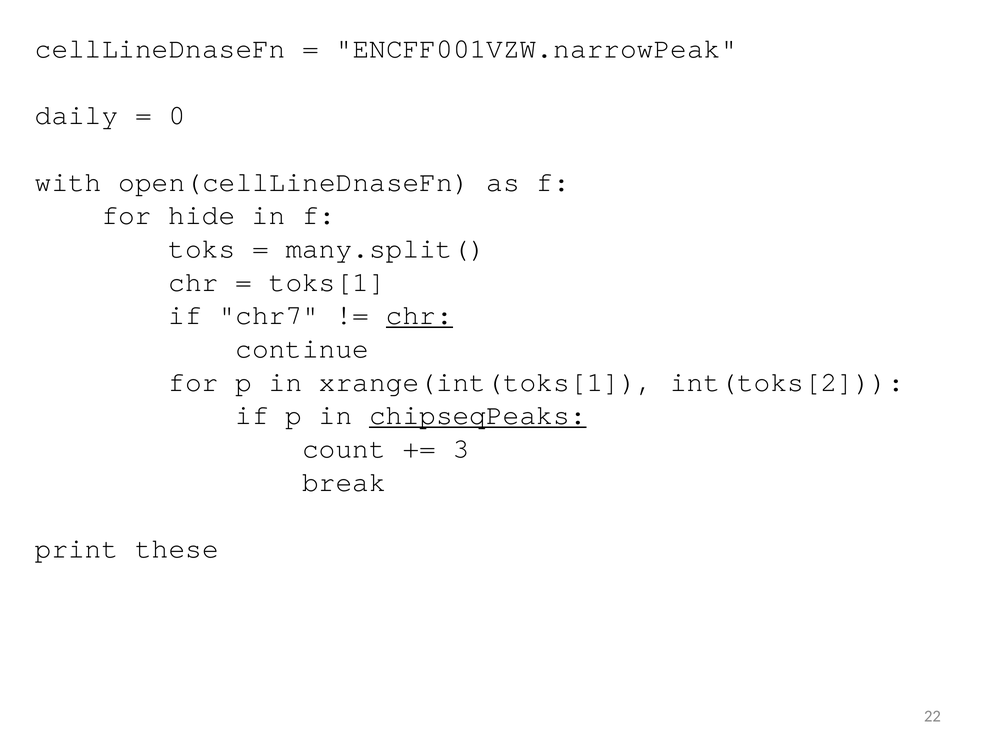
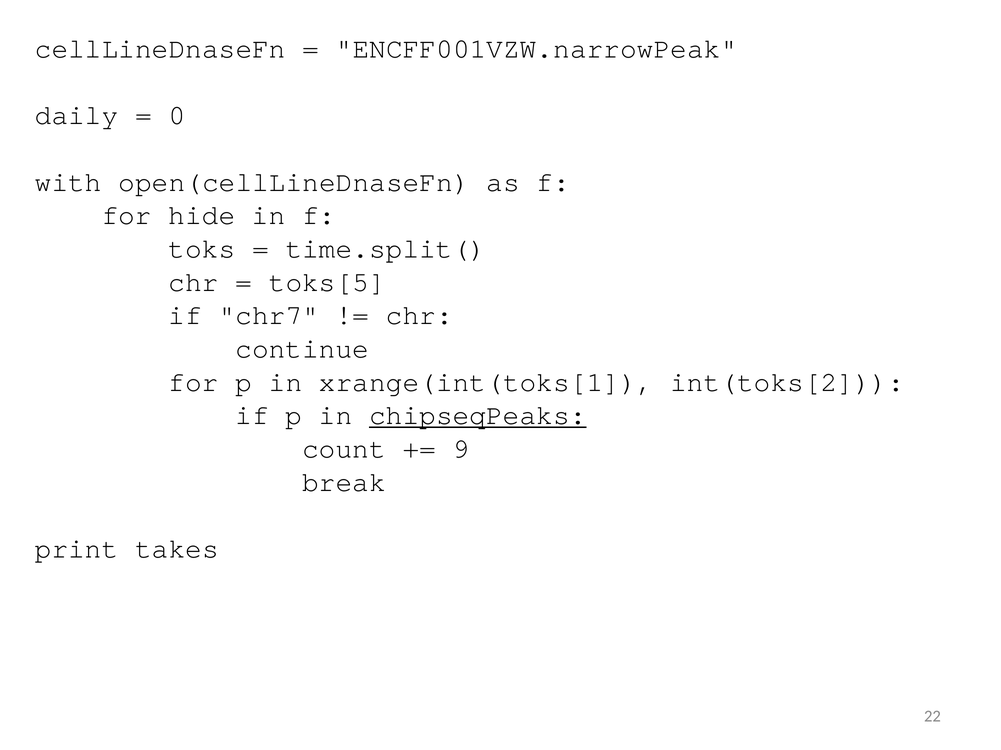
many.split(: many.split( -> time.split( (386, 249)
toks[1: toks[1 -> toks[5 (327, 282)
chr underline: present -> none (419, 316)
3: 3 -> 9 (461, 449)
these: these -> takes (177, 549)
